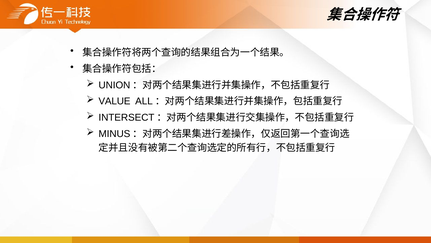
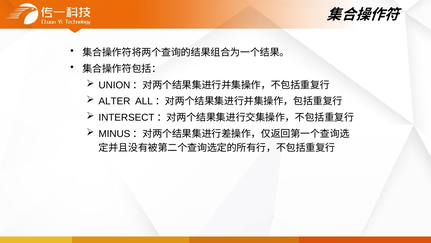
VALUE: VALUE -> ALTER (114, 101)
